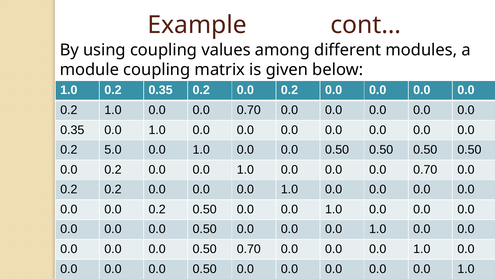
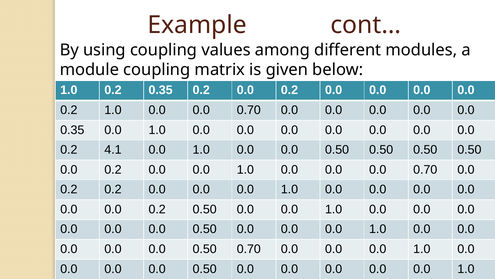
5.0: 5.0 -> 4.1 (113, 149)
